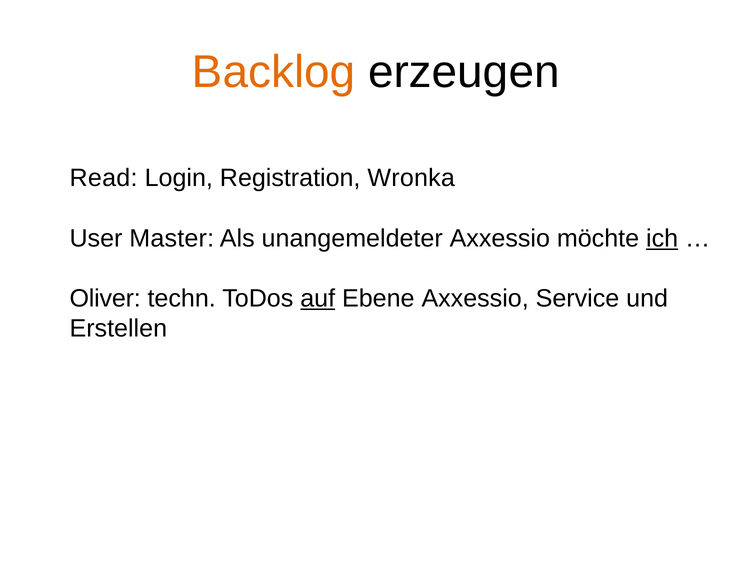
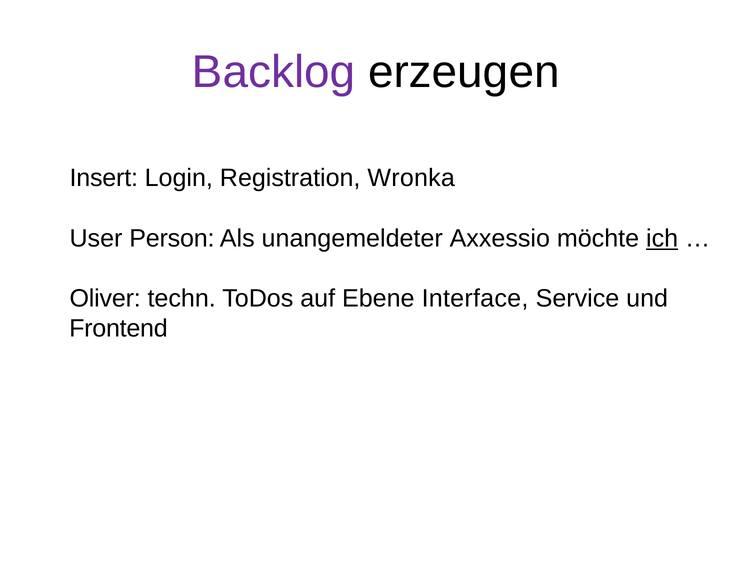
Backlog colour: orange -> purple (274, 72)
Read: Read -> Insert (104, 178)
Master: Master -> Person (172, 238)
auf underline: present -> none (318, 298)
Ebene Axxessio: Axxessio -> Interface (475, 298)
Erstellen: Erstellen -> Frontend (118, 329)
